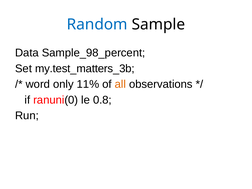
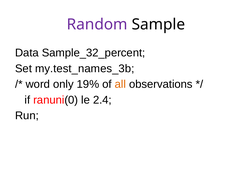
Random colour: blue -> purple (97, 24)
Sample_98_percent: Sample_98_percent -> Sample_32_percent (94, 53)
my.test_matters_3b: my.test_matters_3b -> my.test_names_3b (85, 69)
11%: 11% -> 19% (88, 84)
0.8: 0.8 -> 2.4 (102, 100)
